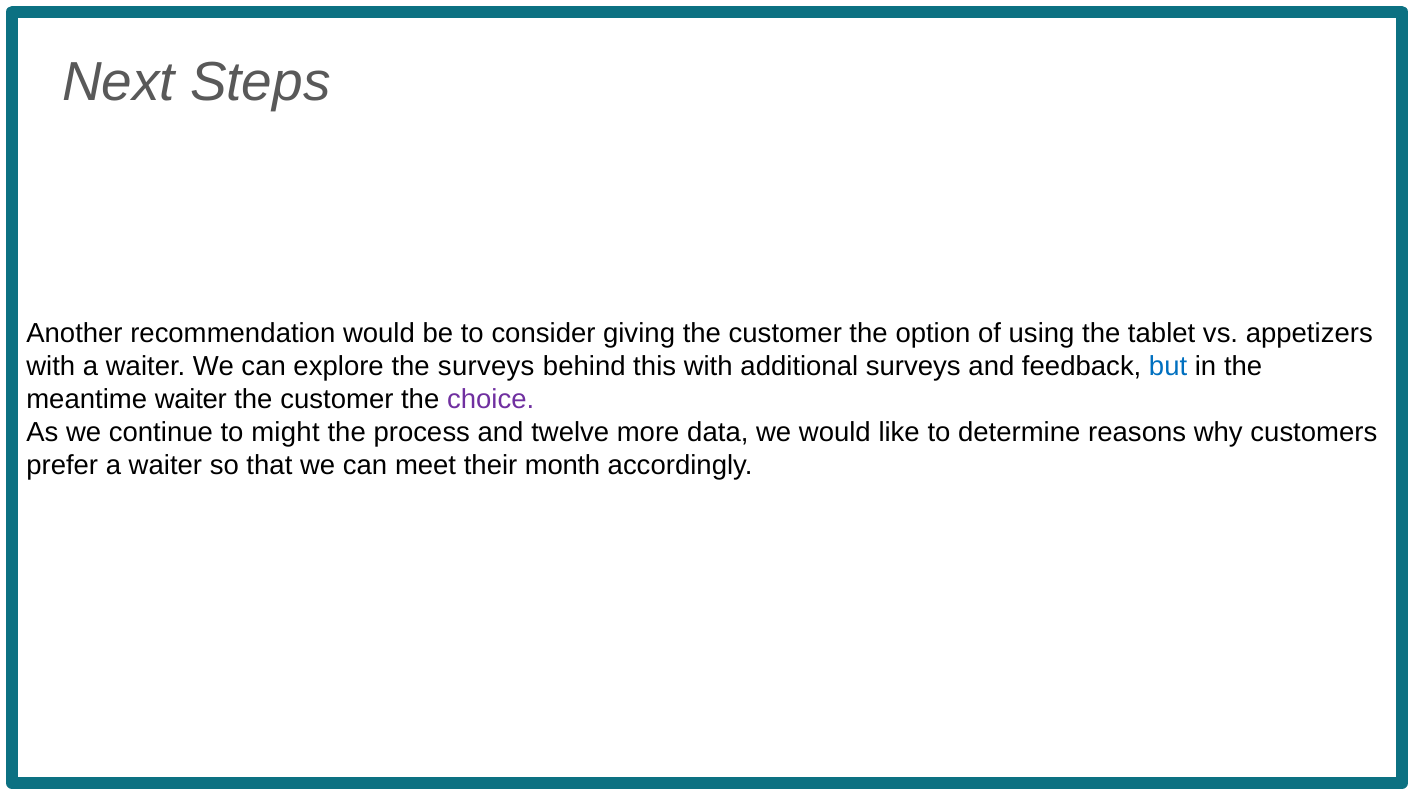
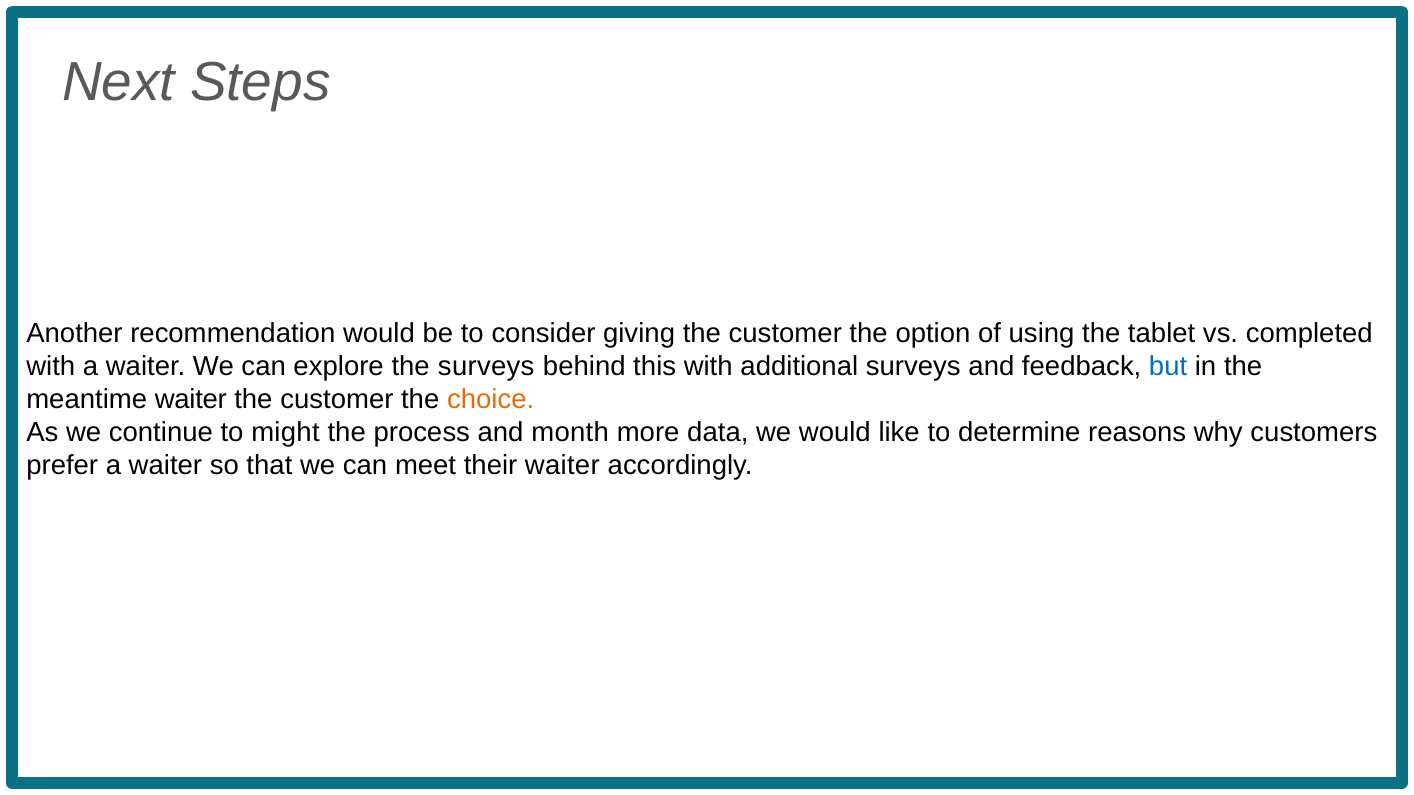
appetizers: appetizers -> completed (1309, 334)
choice colour: purple -> orange (491, 400)
twelve: twelve -> month (570, 433)
their month: month -> waiter (562, 466)
